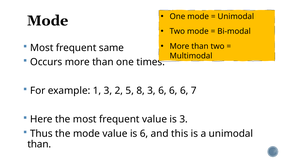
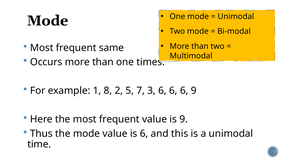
1 3: 3 -> 8 (108, 91)
8: 8 -> 7 (141, 91)
6 7: 7 -> 9 (194, 91)
is 3: 3 -> 9 (184, 119)
than: than -> time (39, 144)
